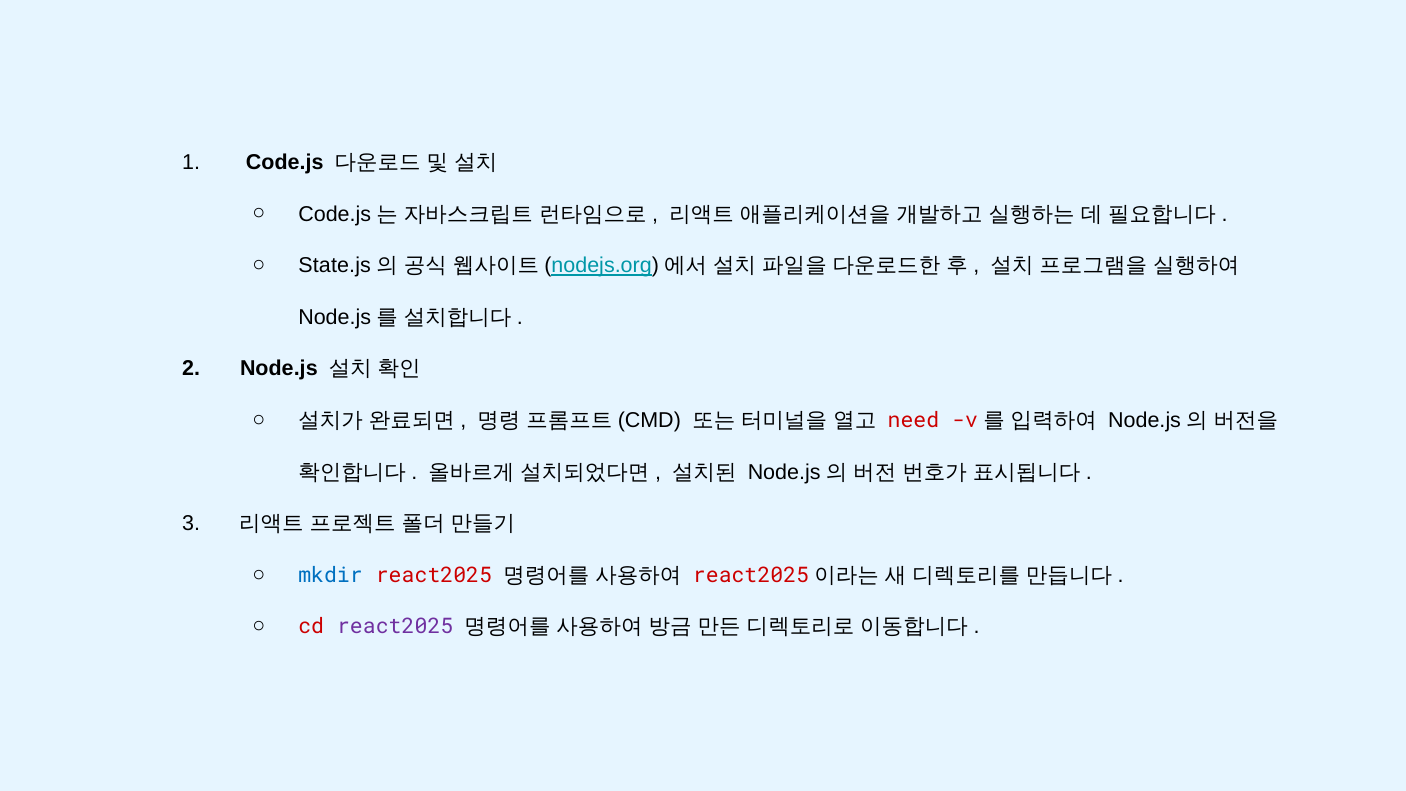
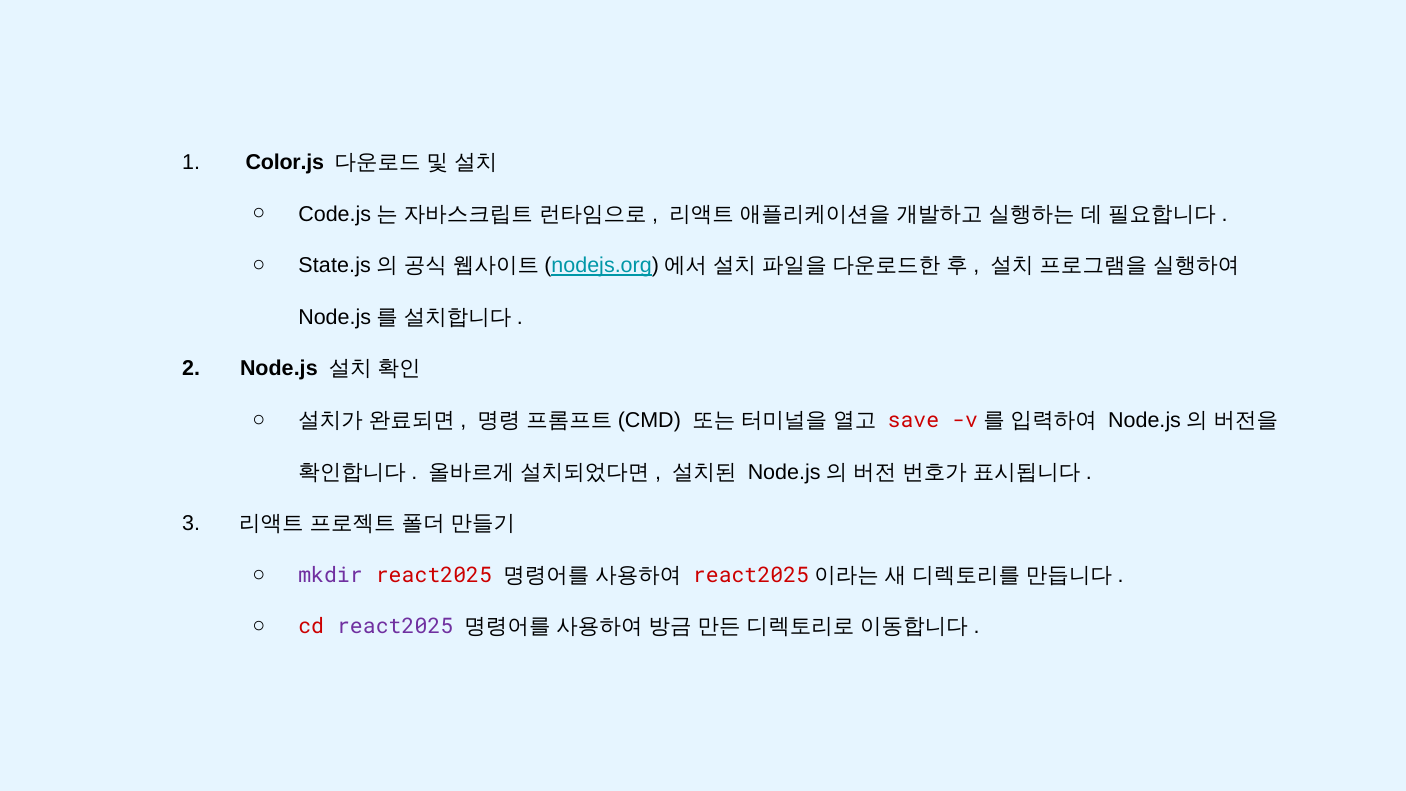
Code.js: Code.js -> Color.js (285, 162)
need: need -> save (913, 420)
mkdir colour: blue -> purple (331, 575)
